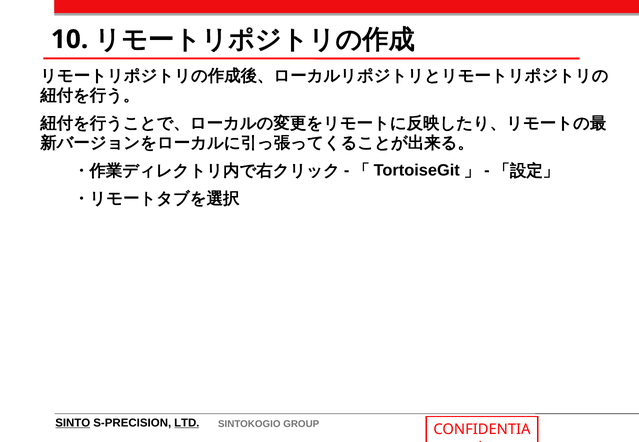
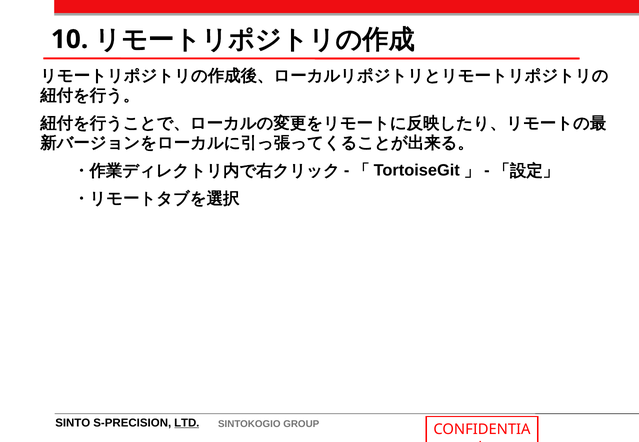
SINTO underline: present -> none (73, 423)
